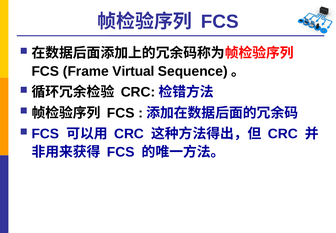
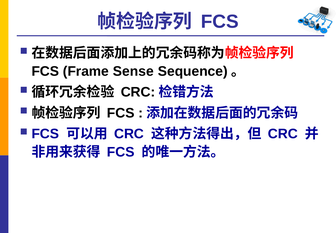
Virtual: Virtual -> Sense (133, 71)
